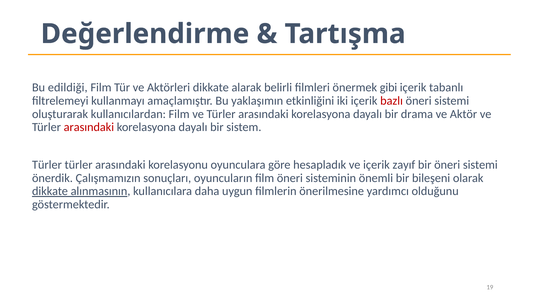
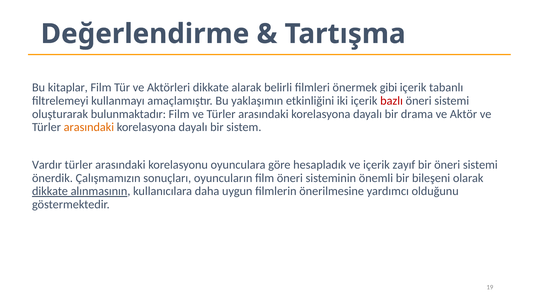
edildiği: edildiği -> kitaplar (68, 87)
kullanıcılardan: kullanıcılardan -> bulunmaktadır (128, 114)
arasındaki colour: red -> orange (89, 127)
Türler: Türler -> Vardır (47, 164)
